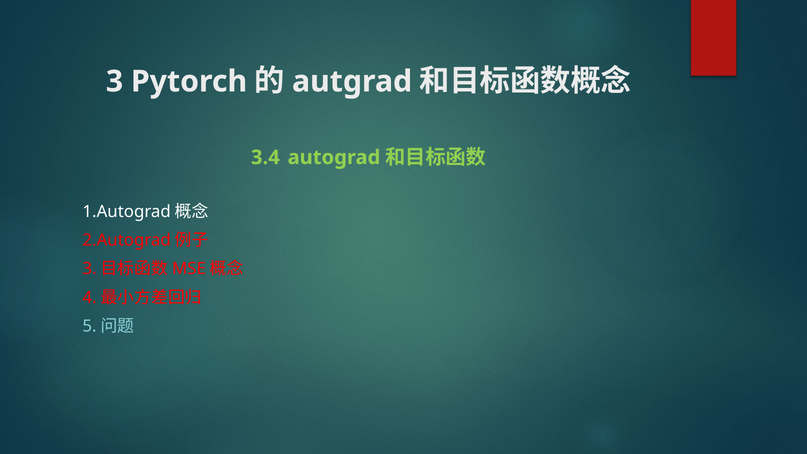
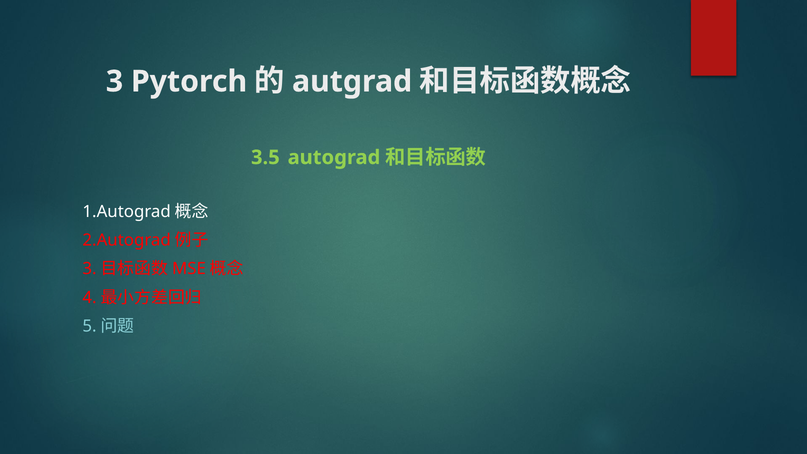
3.4: 3.4 -> 3.5 (265, 157)
